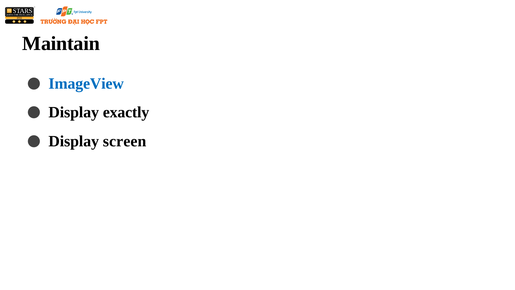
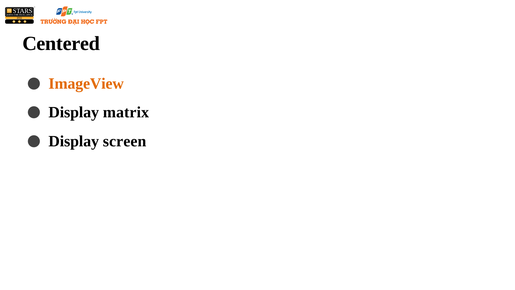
Maintain: Maintain -> Centered (61, 44)
ImageView colour: blue -> orange (86, 83)
exactly: exactly -> matrix (126, 112)
